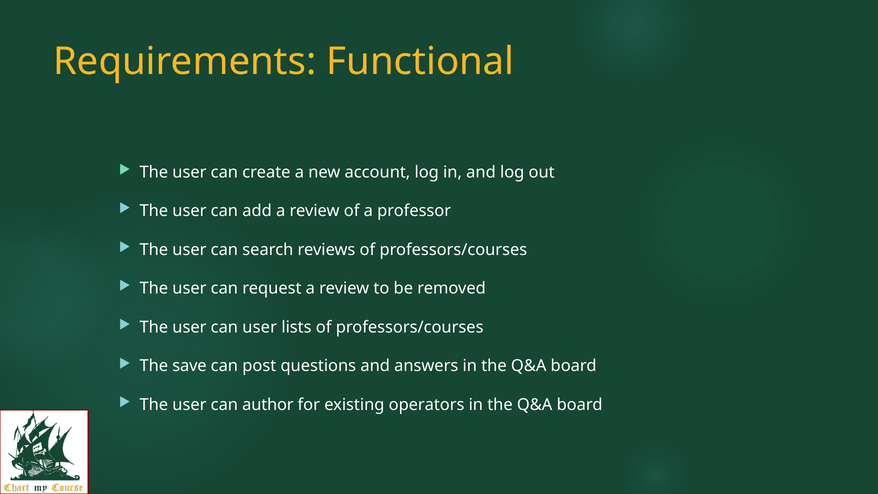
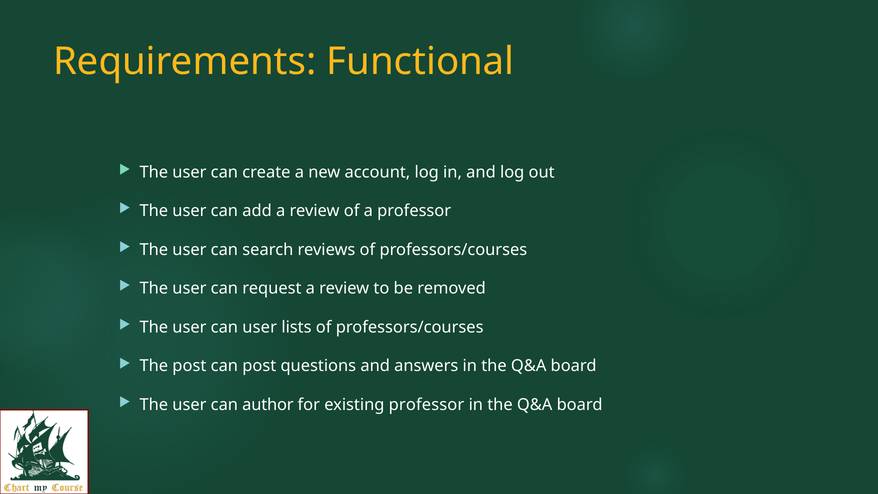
The save: save -> post (189, 366)
existing operators: operators -> professor (426, 405)
